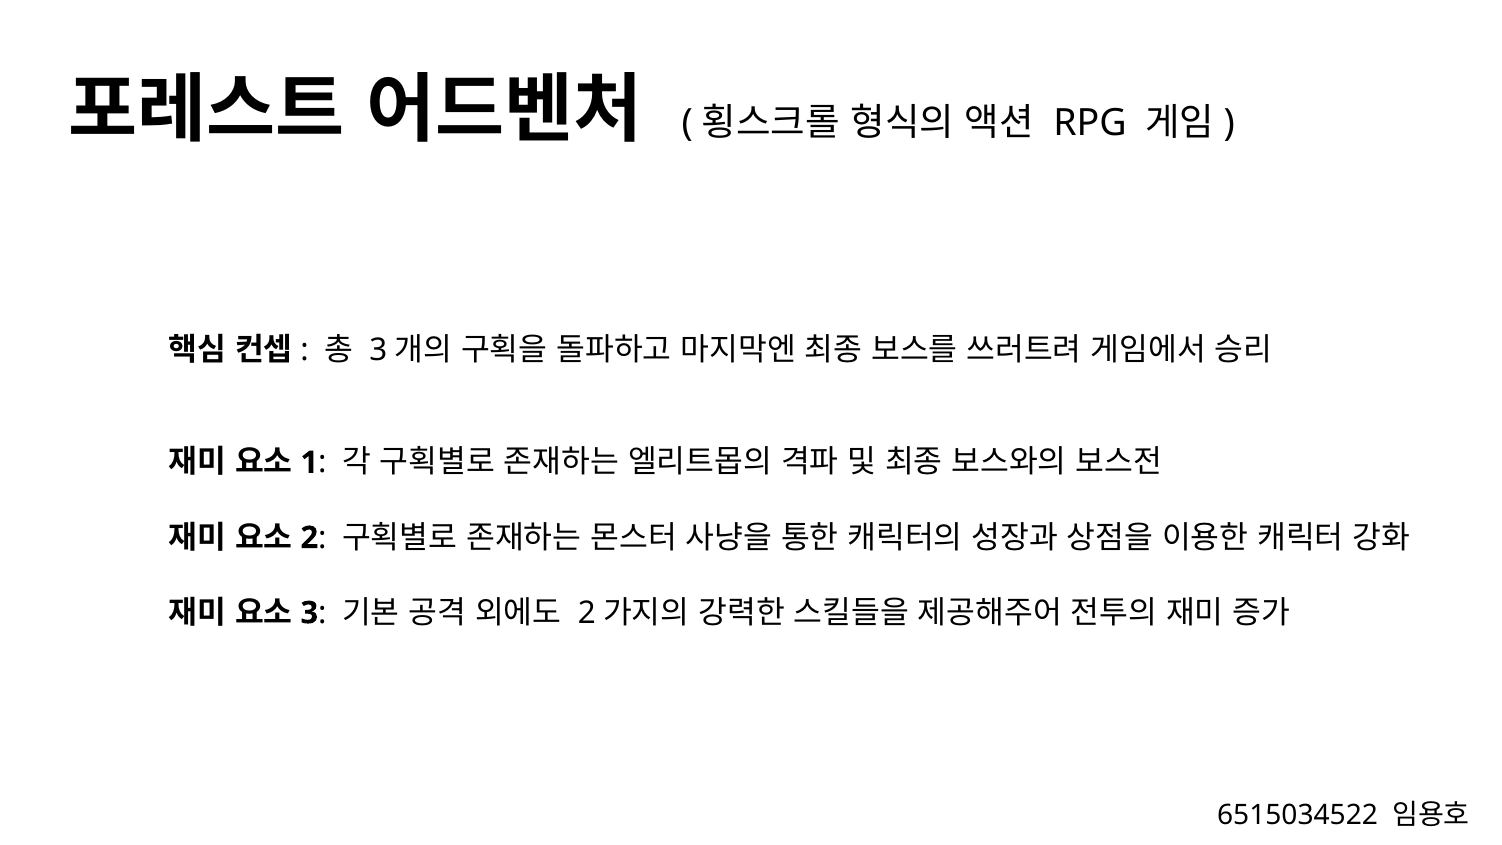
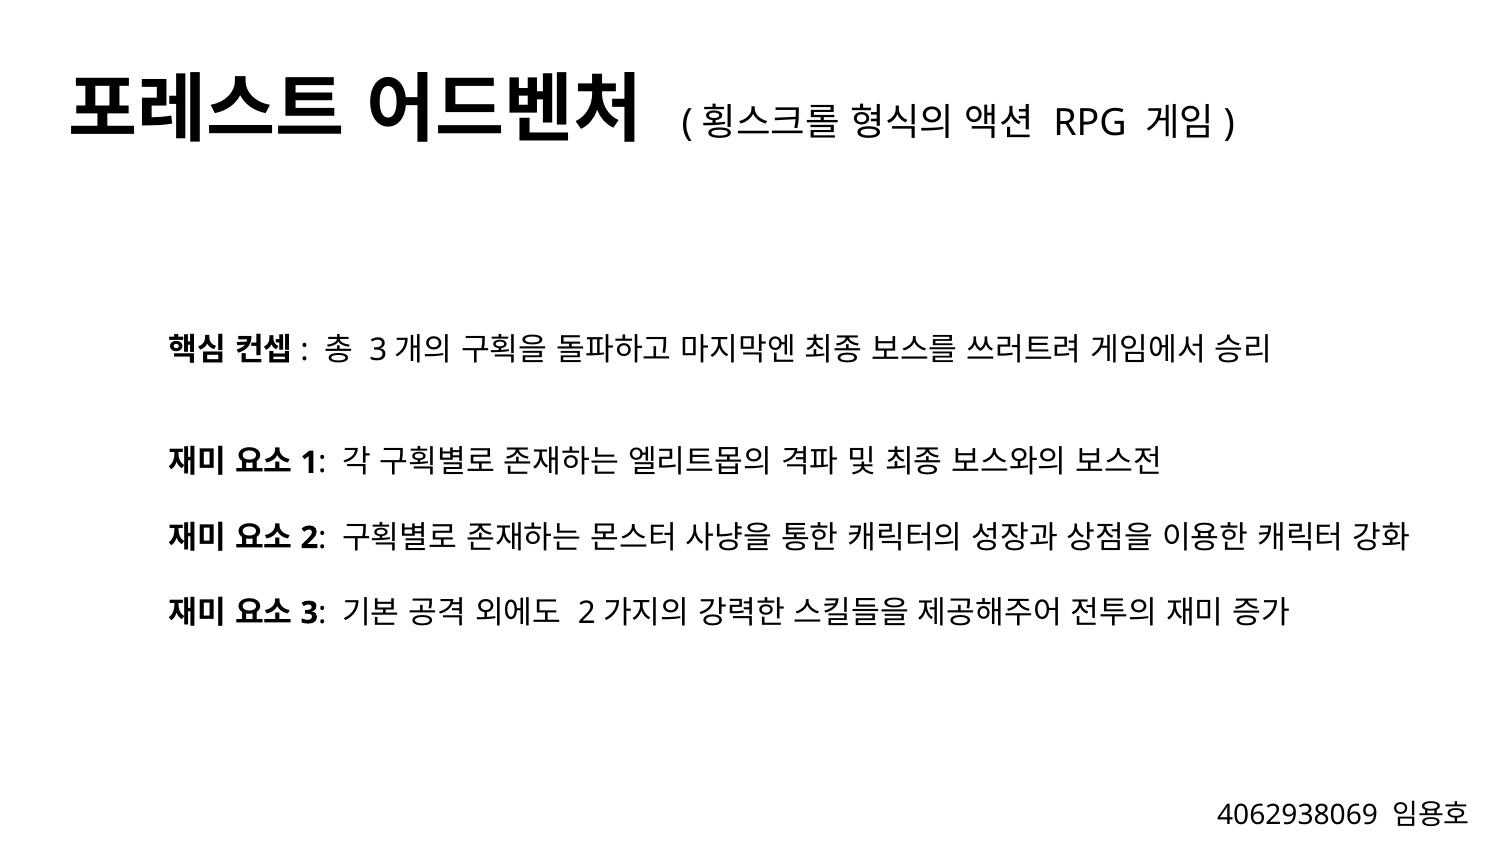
6515034522: 6515034522 -> 4062938069 (1298, 815)
